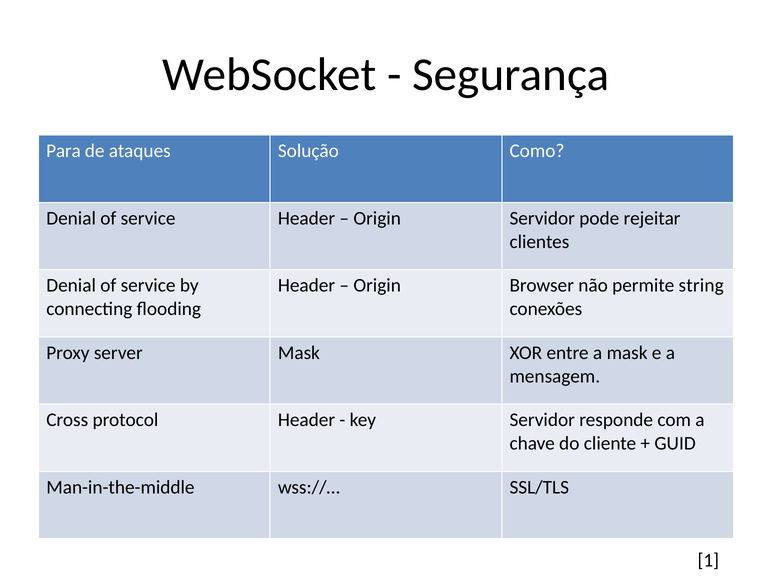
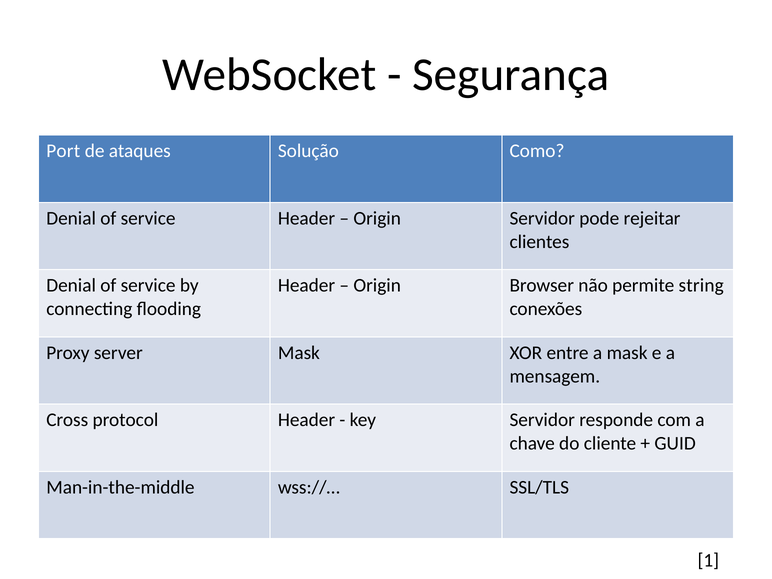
Para: Para -> Port (63, 151)
